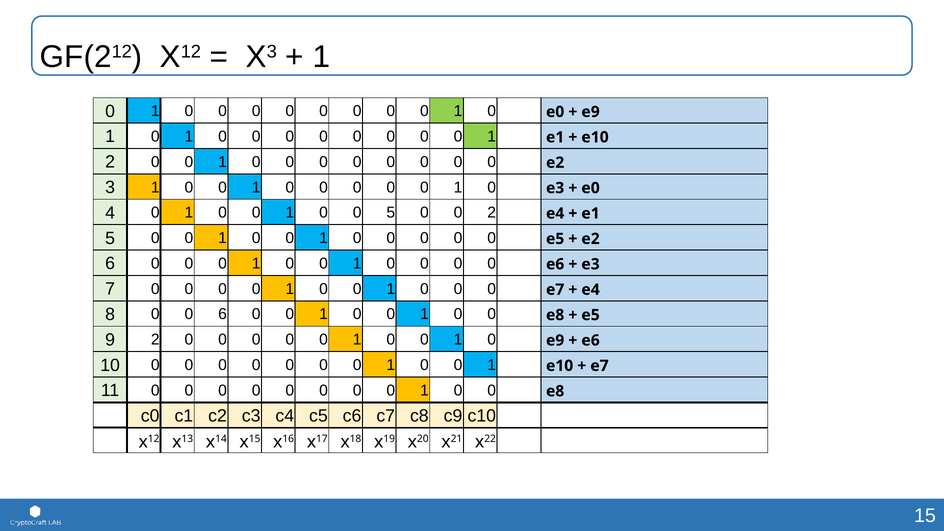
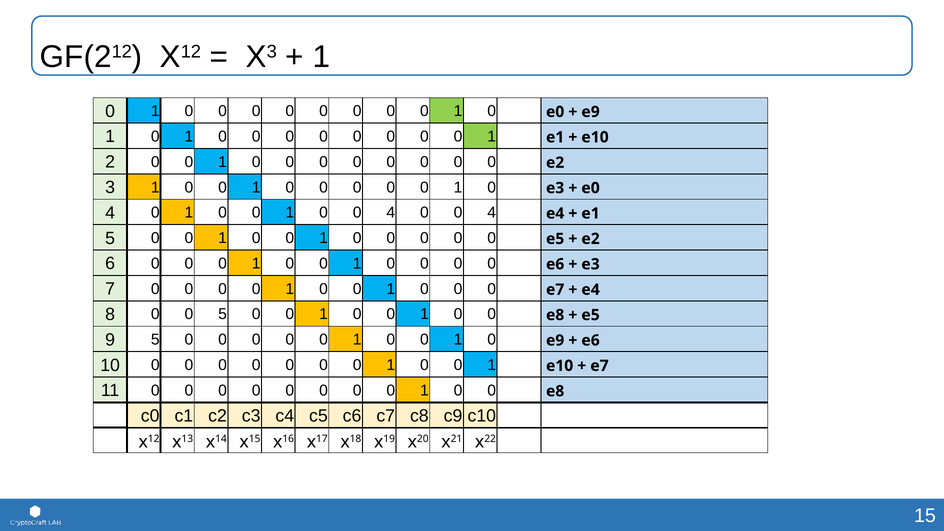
1 0 0 5: 5 -> 4 (391, 213)
2: 2 -> 4 (492, 213)
0 6: 6 -> 5 (223, 314)
9 2: 2 -> 5 (155, 340)
